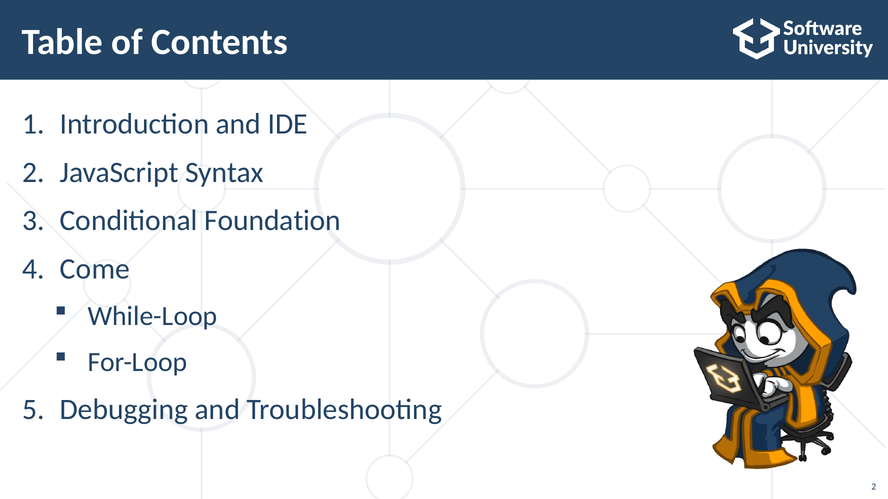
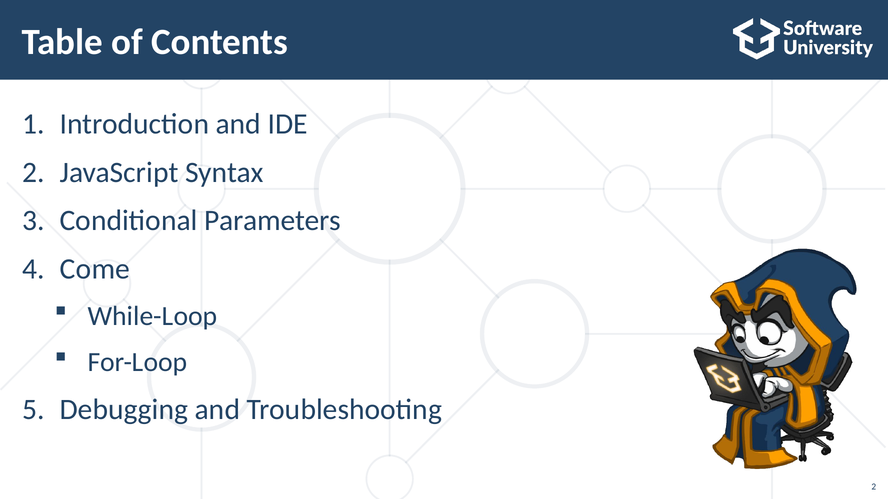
Foundation: Foundation -> Parameters (273, 221)
